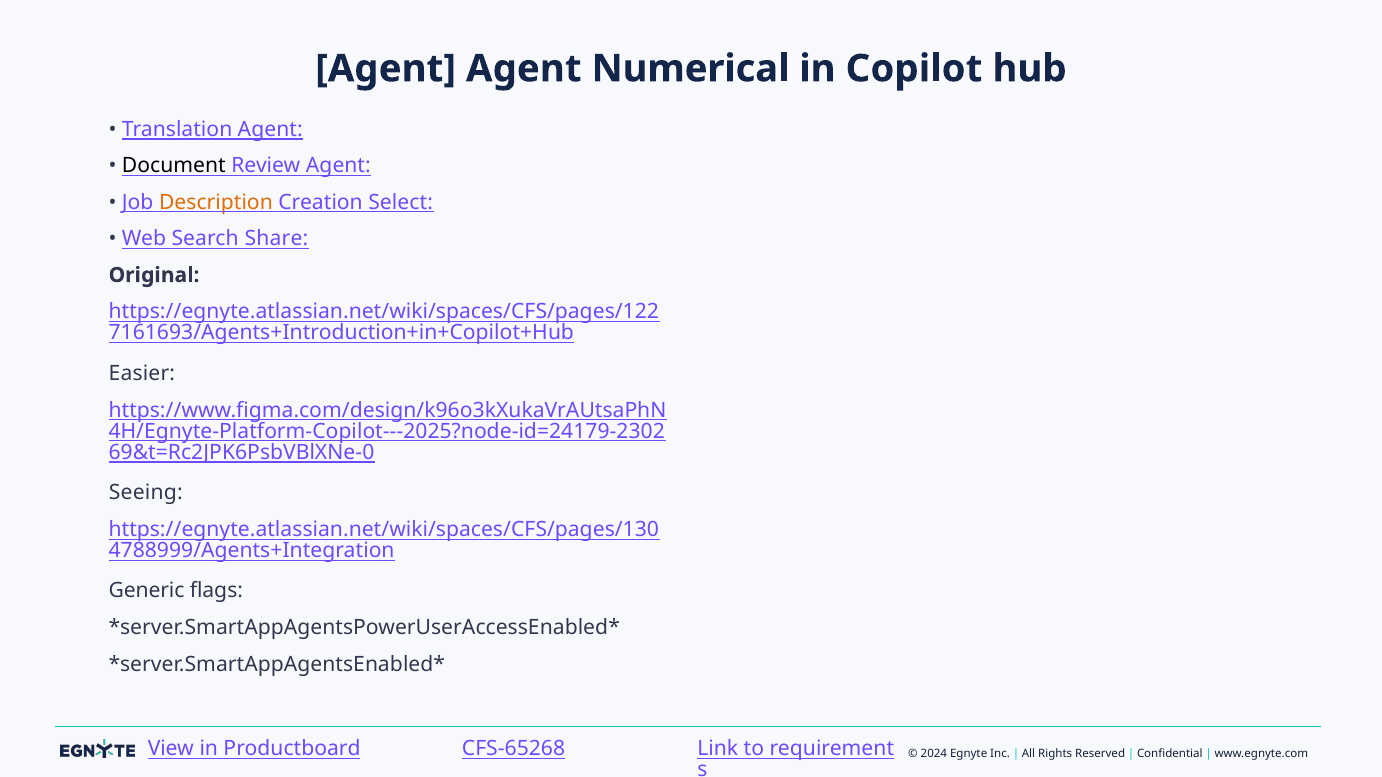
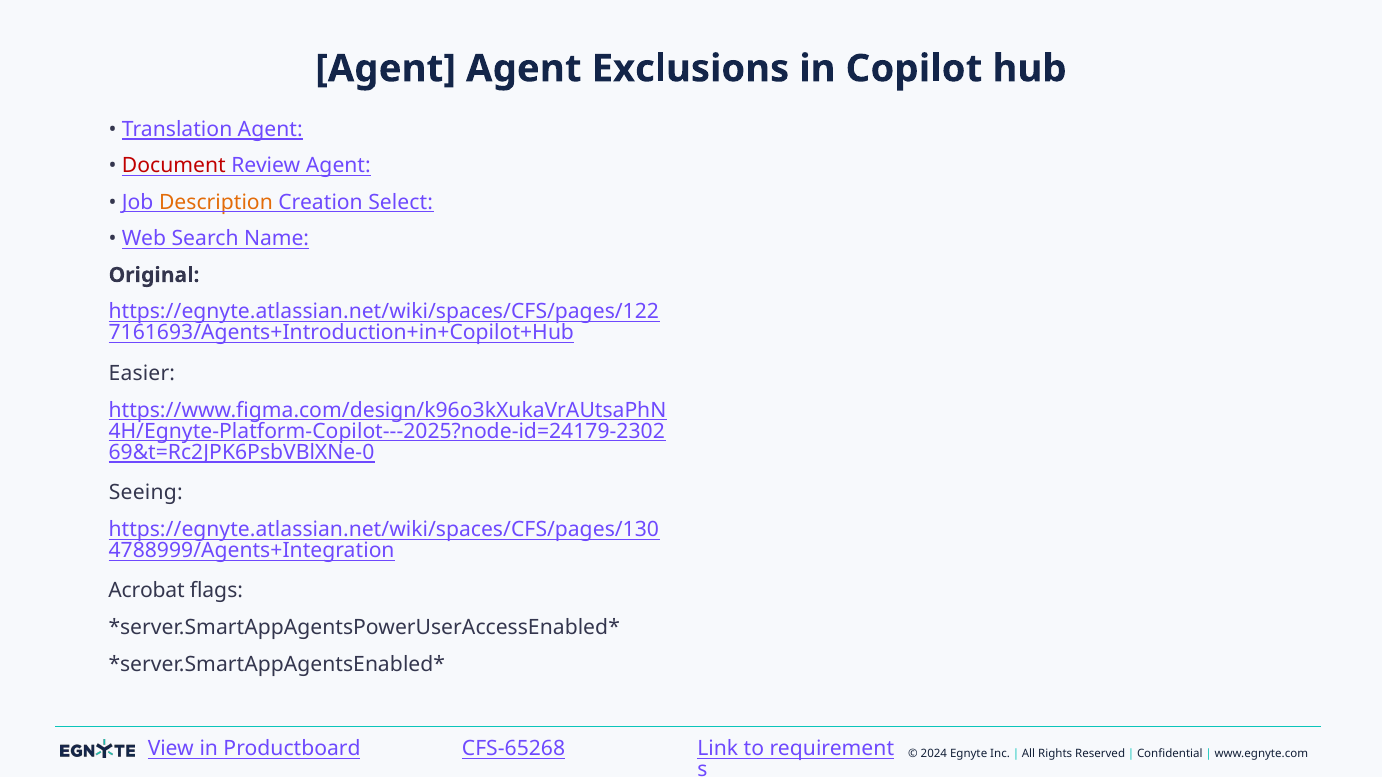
Numerical: Numerical -> Exclusions (690, 69)
Document colour: black -> red (174, 166)
Share: Share -> Name (277, 239)
Generic: Generic -> Acrobat (147, 591)
